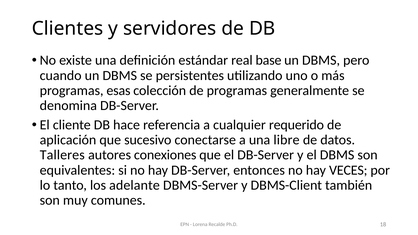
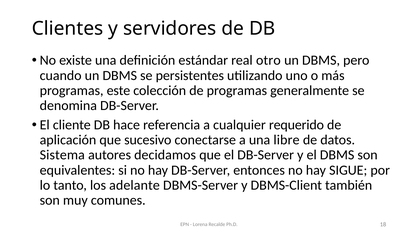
base: base -> otro (268, 60)
esas: esas -> este (118, 91)
Talleres: Talleres -> Sistema (62, 155)
conexiones: conexiones -> decidamos (165, 155)
VECES: VECES -> SIGUE (348, 170)
